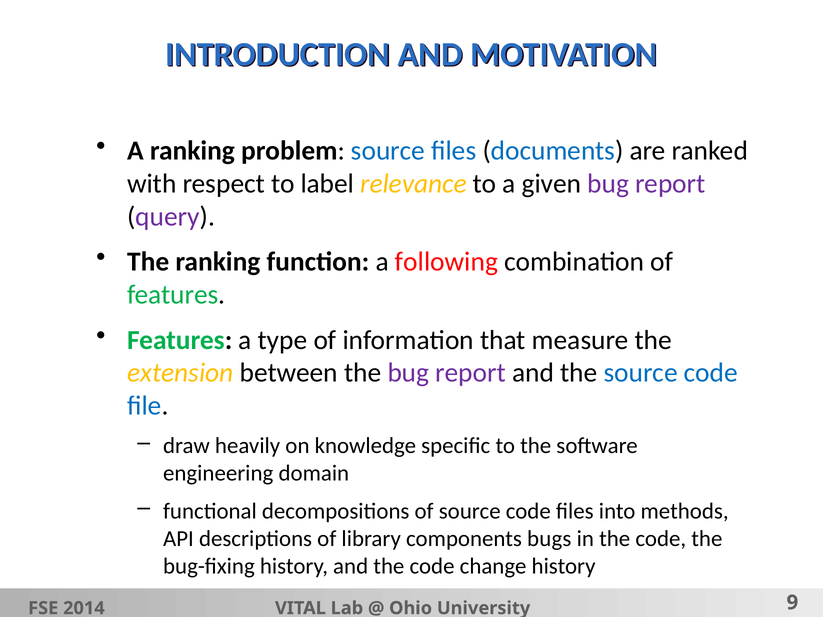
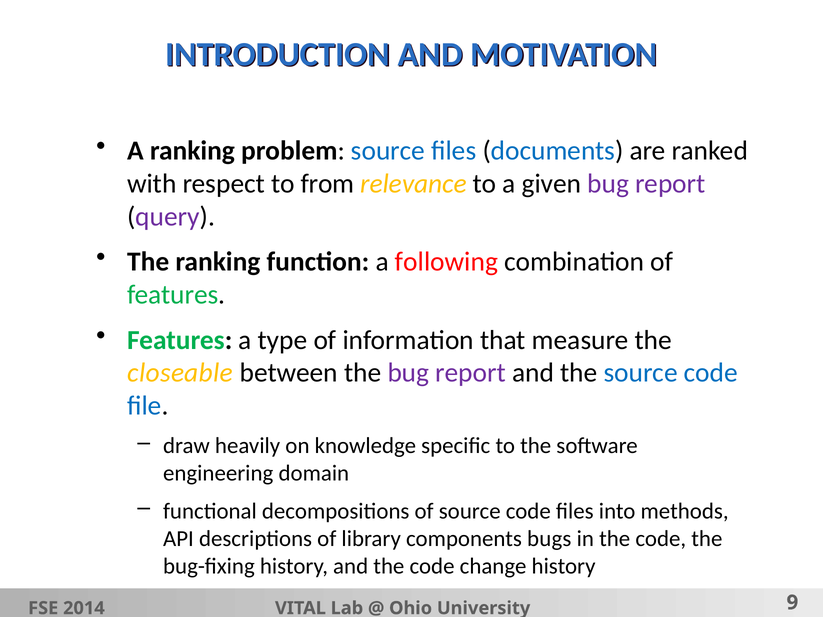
label: label -> from (327, 184)
extension: extension -> closeable (180, 373)
